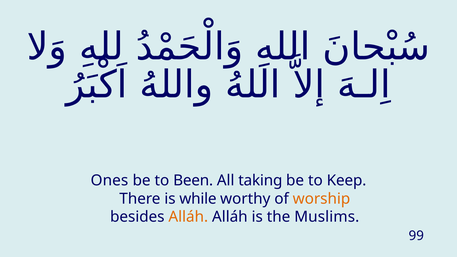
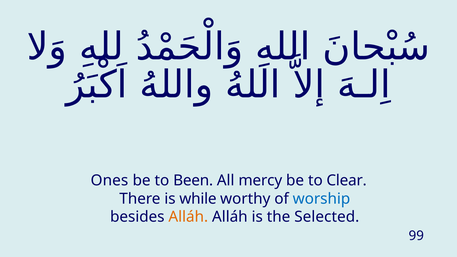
taking: taking -> mercy (260, 180)
Keep: Keep -> Clear (347, 180)
worship colour: orange -> blue (321, 199)
Muslims: Muslims -> Selected (327, 217)
